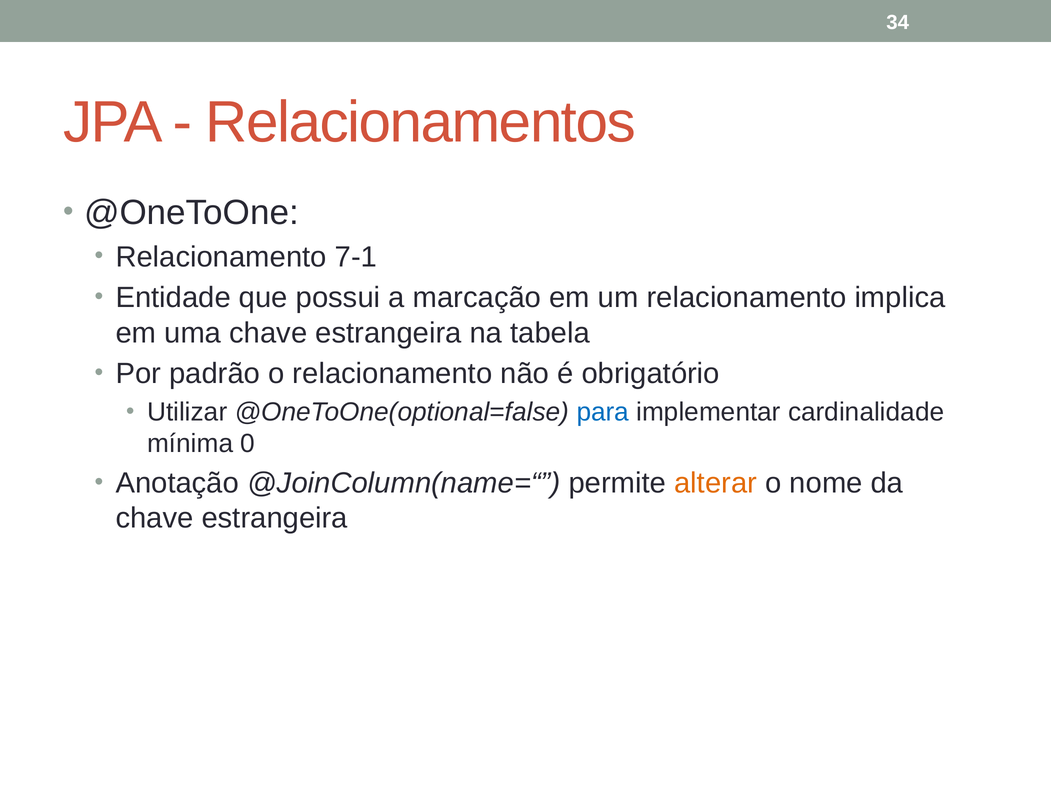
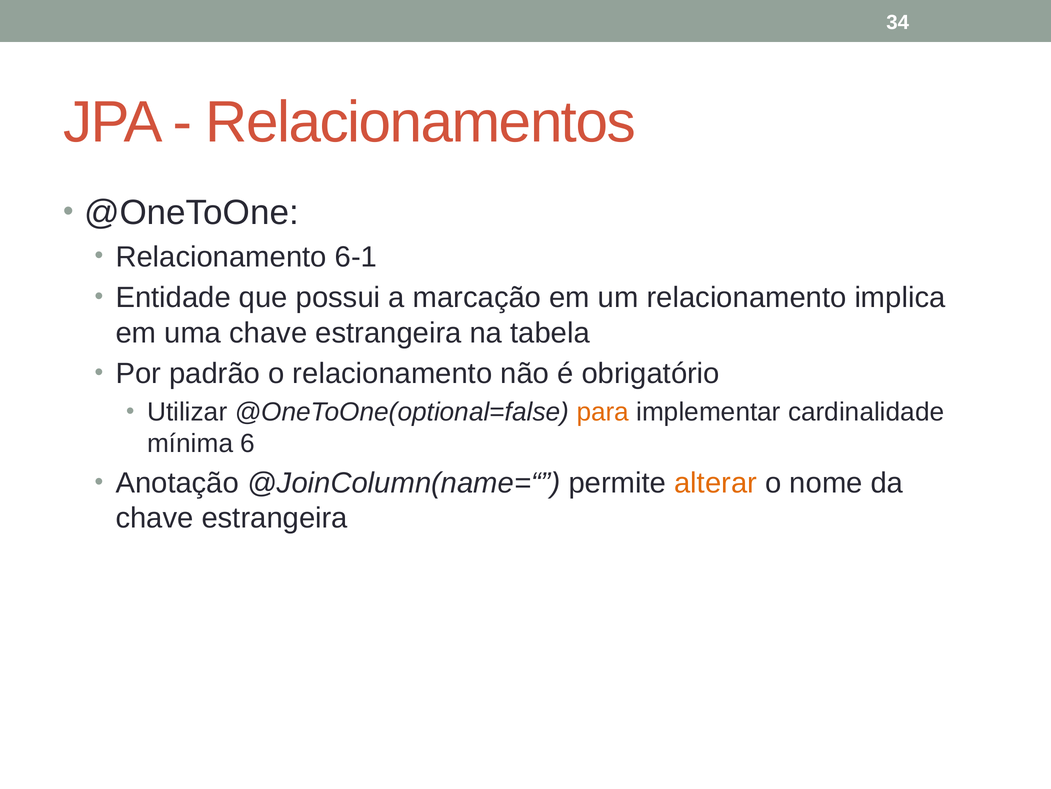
7-1: 7-1 -> 6-1 (356, 257)
para colour: blue -> orange (603, 412)
0: 0 -> 6 (248, 443)
